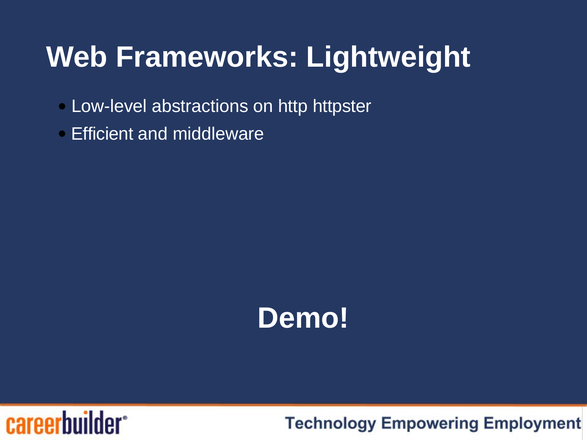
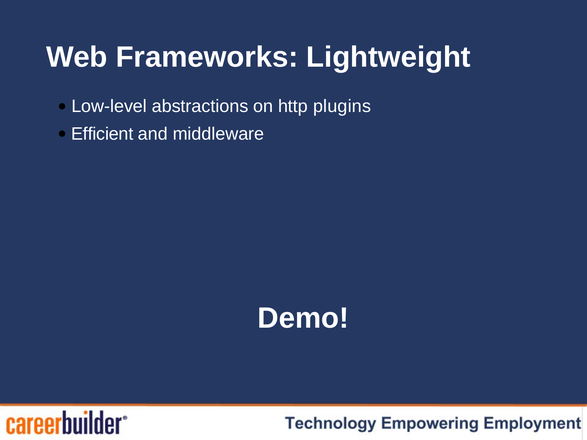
httpster: httpster -> plugins (342, 106)
